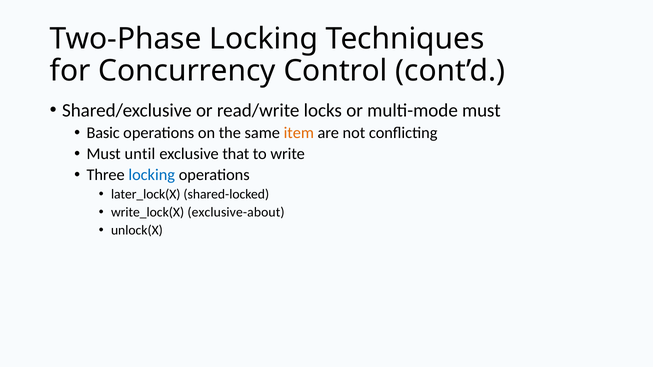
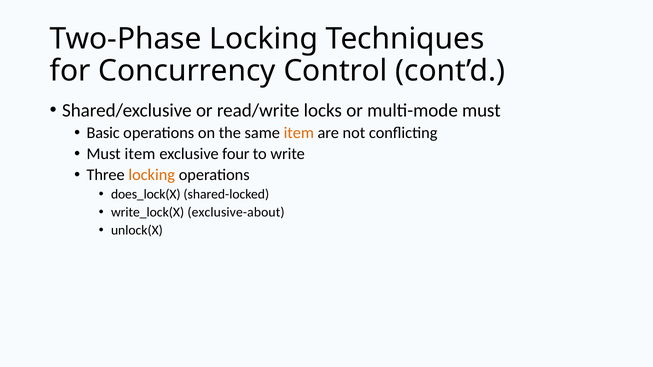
Must until: until -> item (140, 154)
that: that -> four (236, 154)
locking colour: blue -> orange (152, 175)
later_lock(X: later_lock(X -> does_lock(X (146, 195)
